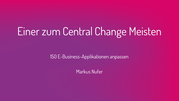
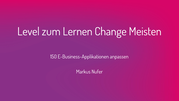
Einer: Einer -> Level (28, 31)
Central: Central -> Lernen (78, 31)
